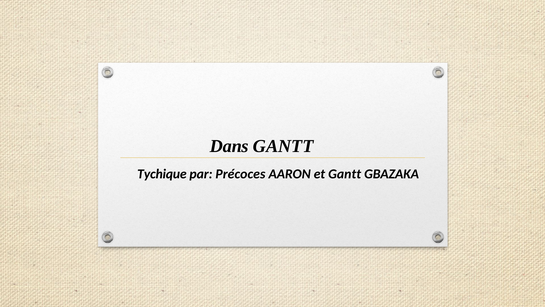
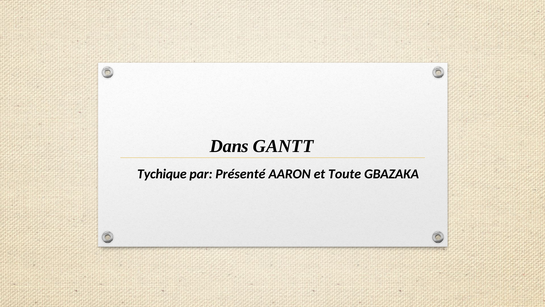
Précoces: Précoces -> Présenté (240, 174)
et Gantt: Gantt -> Toute (345, 174)
